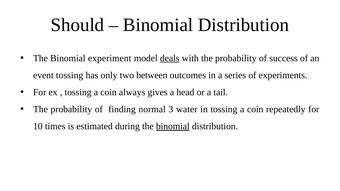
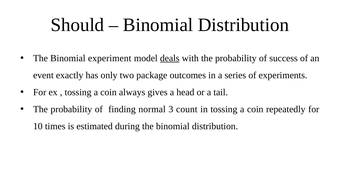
event tossing: tossing -> exactly (70, 75)
between: between -> package (152, 75)
water: water -> count (187, 109)
binomial underline: present -> none (173, 126)
